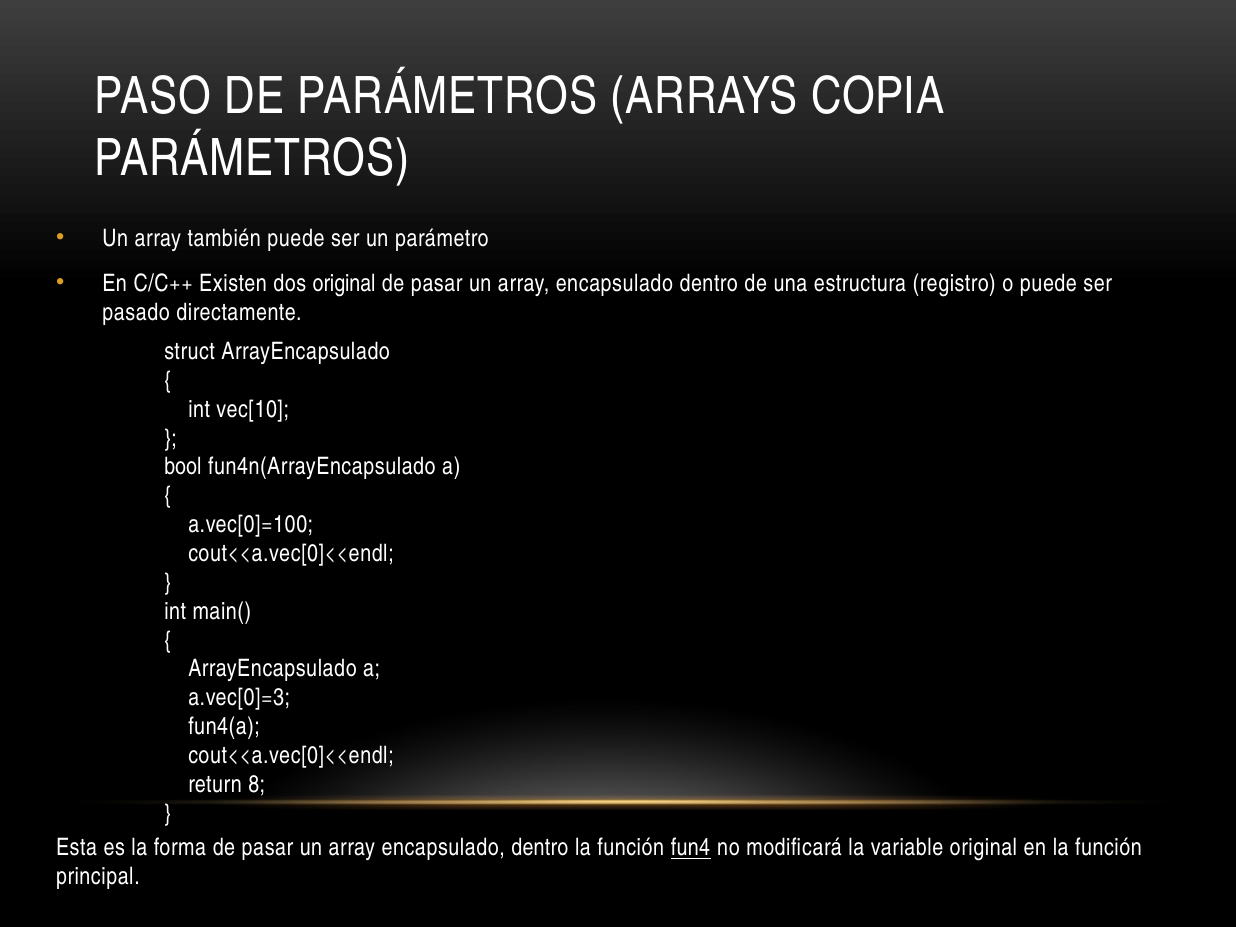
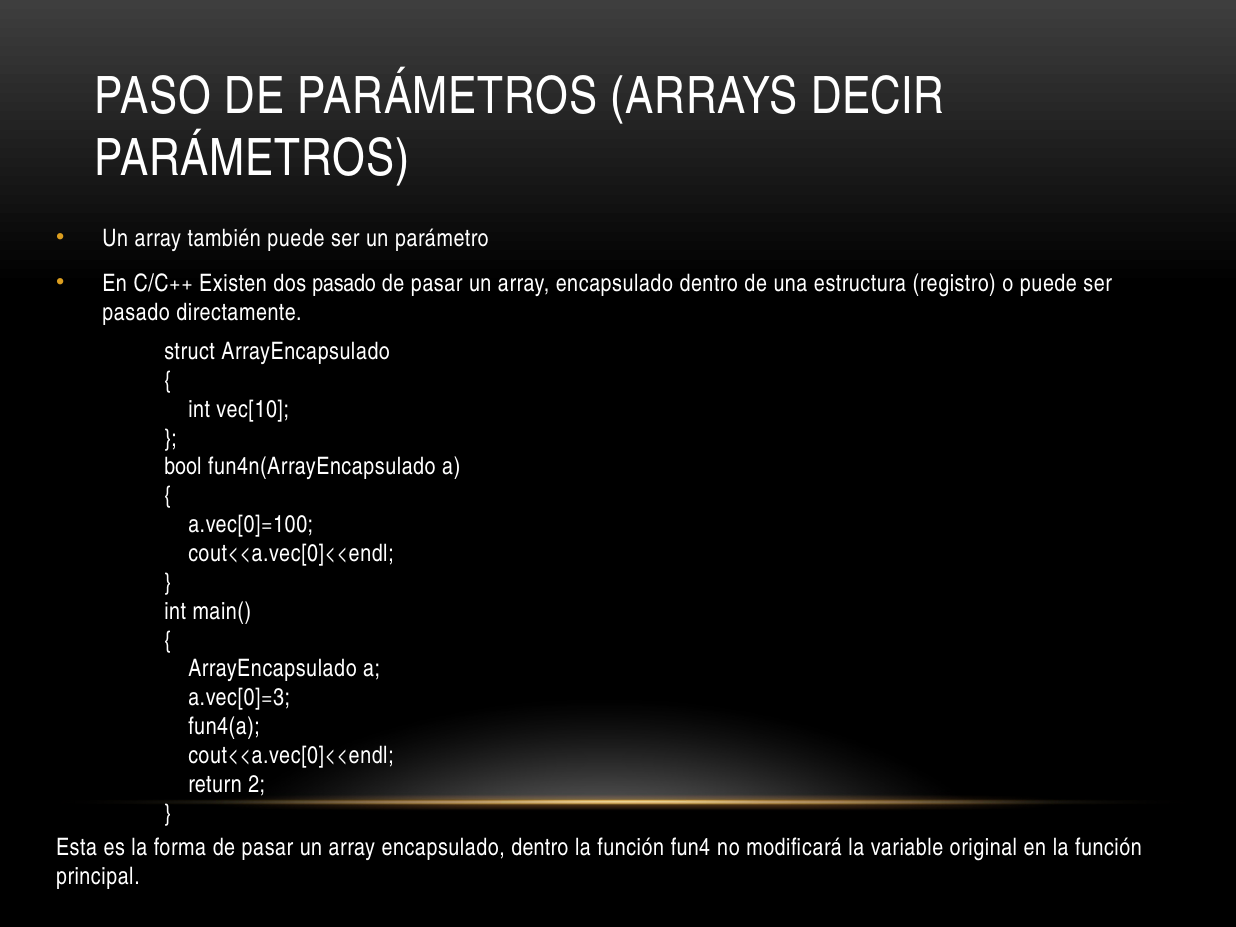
COPIA: COPIA -> DECIR (878, 96)
dos original: original -> pasado (344, 284)
8: 8 -> 2 (257, 784)
fun4 underline: present -> none (691, 848)
